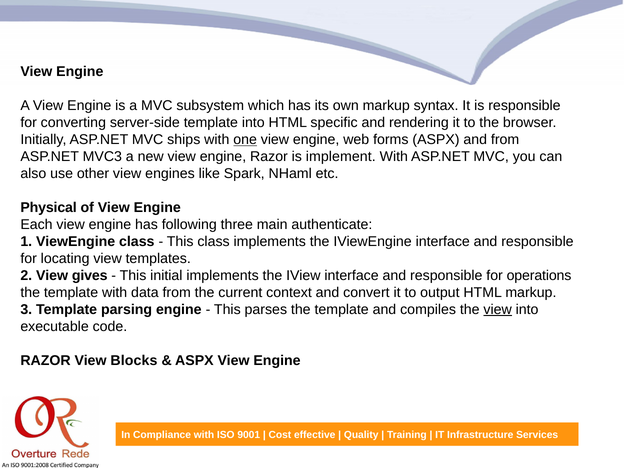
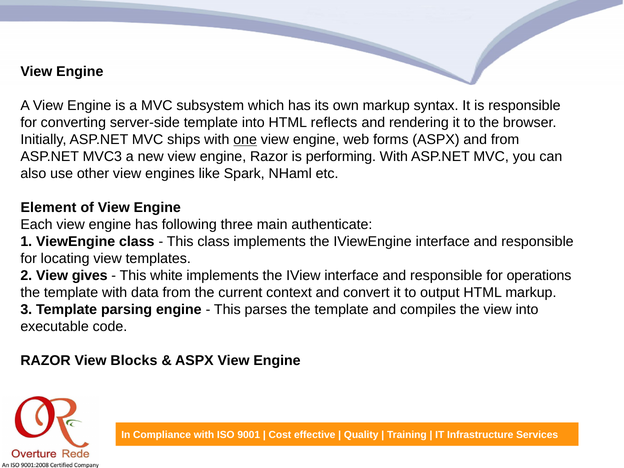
specific: specific -> reflects (334, 123)
implement: implement -> performing (341, 157)
Physical: Physical -> Element (48, 208)
initial: initial -> white (166, 275)
view underline: present -> none (498, 309)
